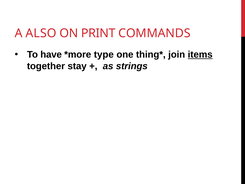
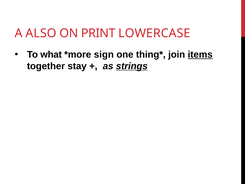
COMMANDS: COMMANDS -> LOWERCASE (154, 33)
have: have -> what (51, 55)
type: type -> sign (104, 55)
strings underline: none -> present (132, 66)
